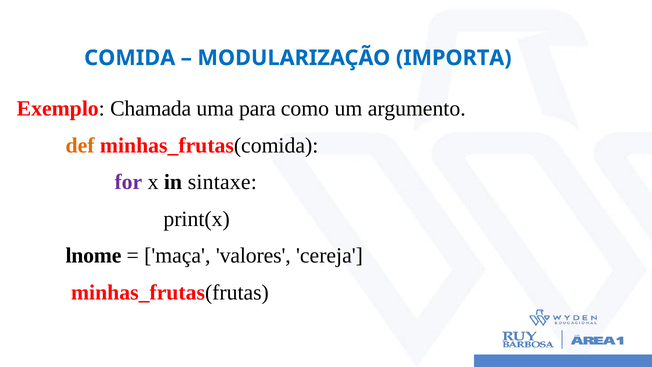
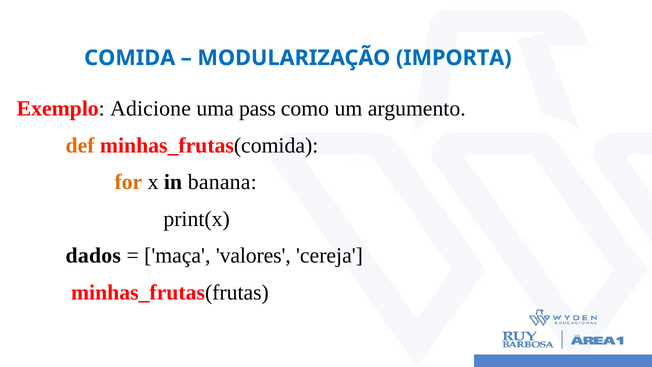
Chamada: Chamada -> Adicione (151, 109)
para: para -> pass (257, 109)
for colour: purple -> orange (128, 182)
sintaxe: sintaxe -> banana (222, 182)
lnome: lnome -> dados (93, 256)
